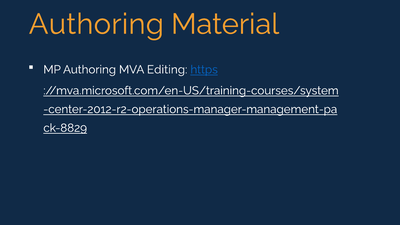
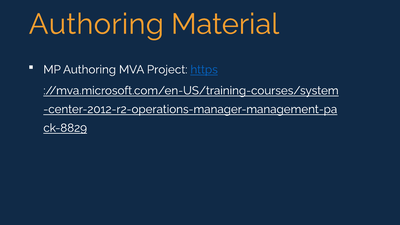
Editing: Editing -> Project (167, 70)
